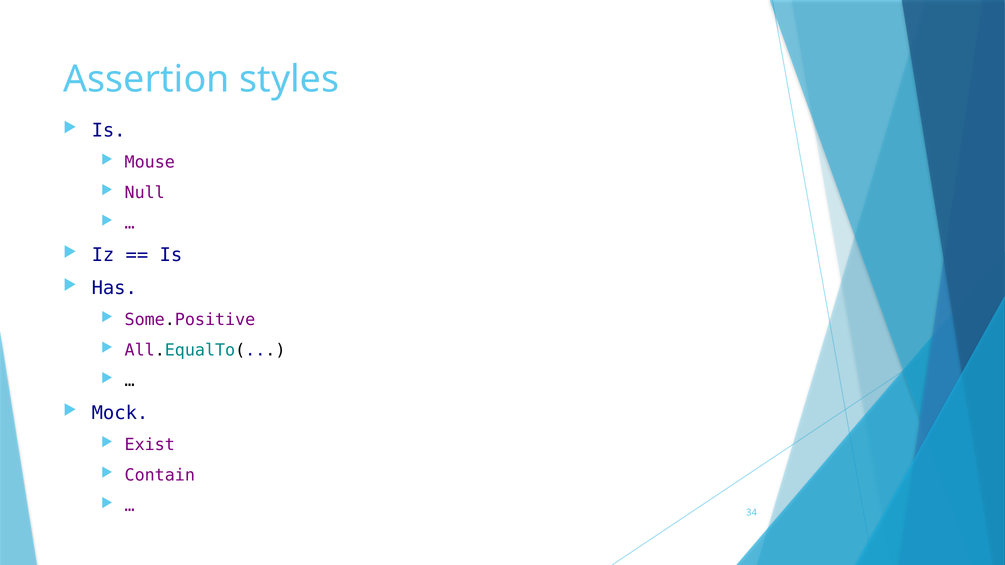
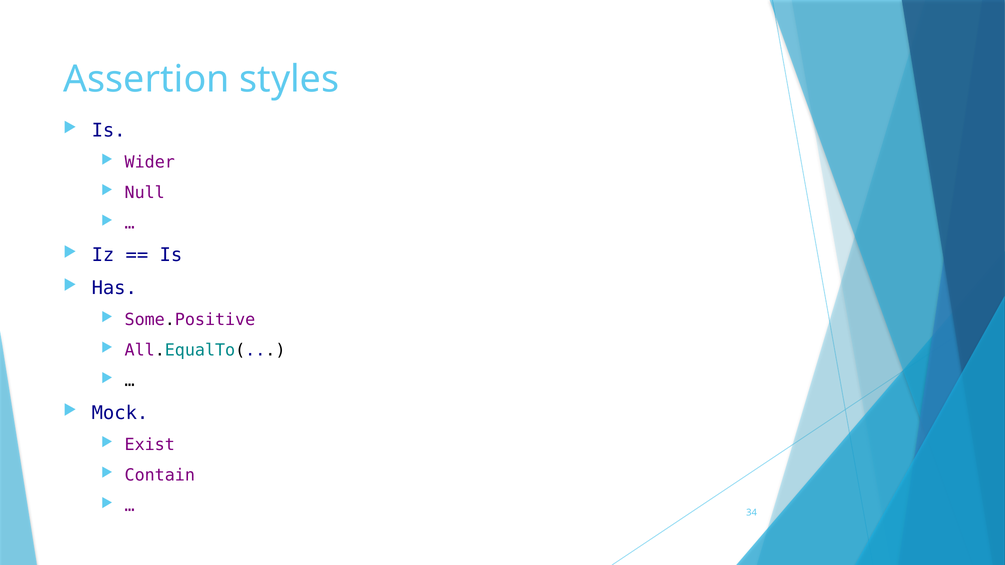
Mouse: Mouse -> Wider (150, 162)
